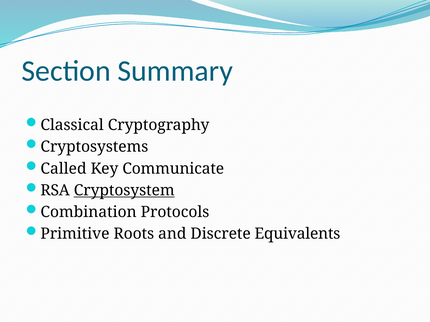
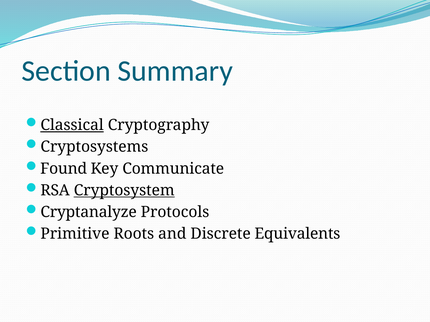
Classical underline: none -> present (72, 125)
Called: Called -> Found (64, 169)
Combination: Combination -> Cryptanalyze (89, 212)
